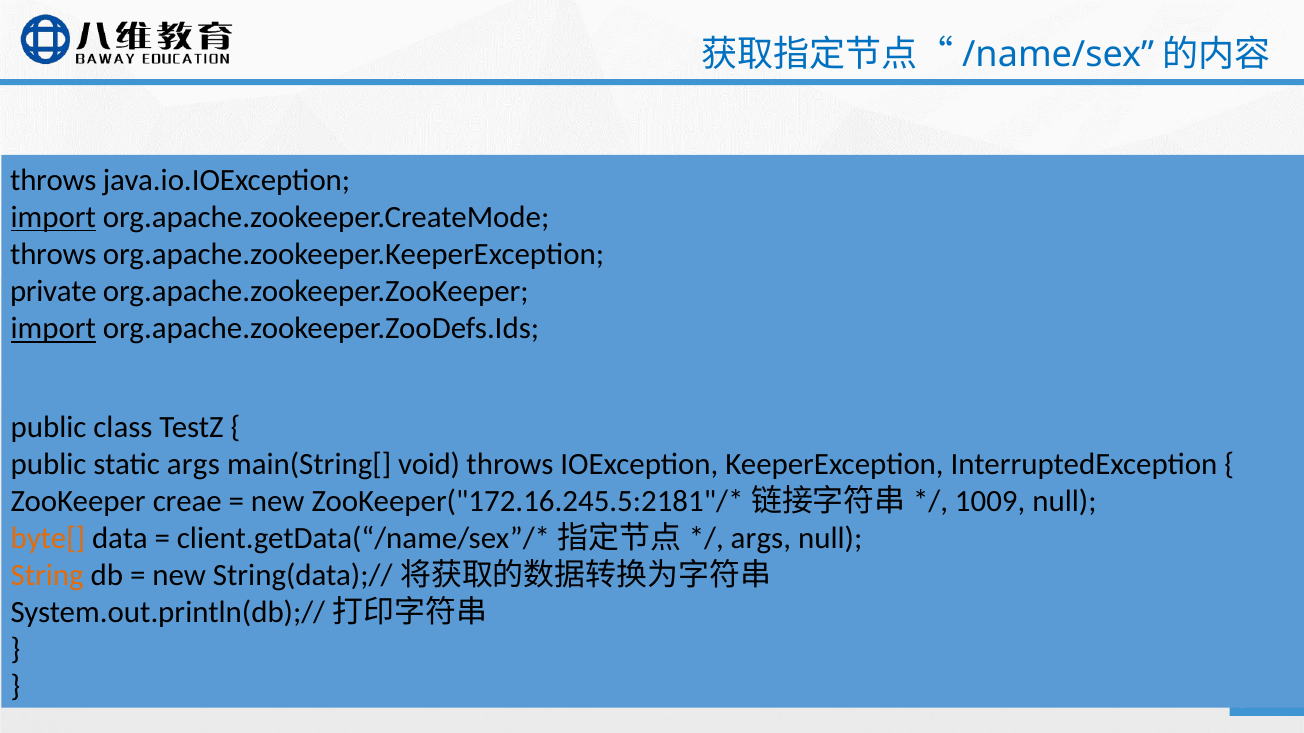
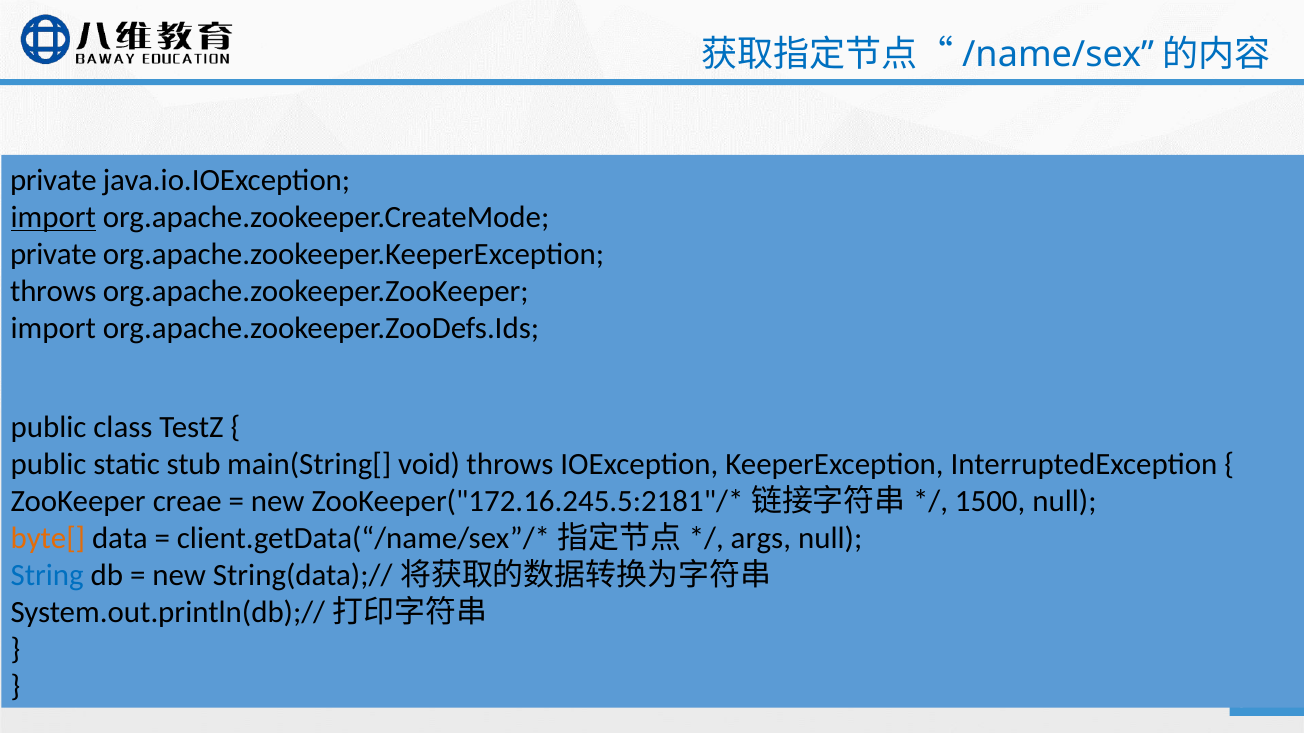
throws: throws -> private (53, 180)
throws: throws -> private (53, 254)
private: private -> throws (53, 291)
import underline: present -> none (53, 329)
static args: args -> stub (194, 465)
1009: 1009 -> 1500 (990, 502)
String colour: orange -> blue (47, 576)
